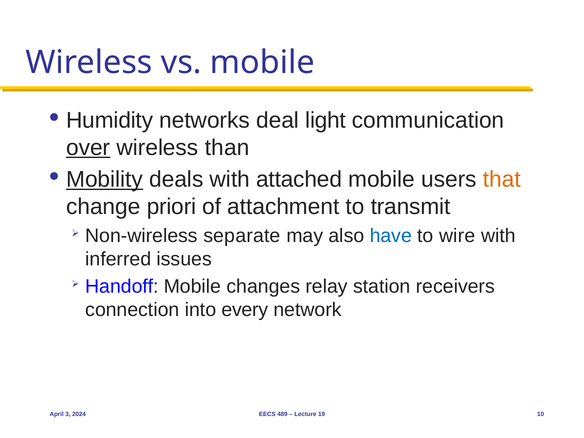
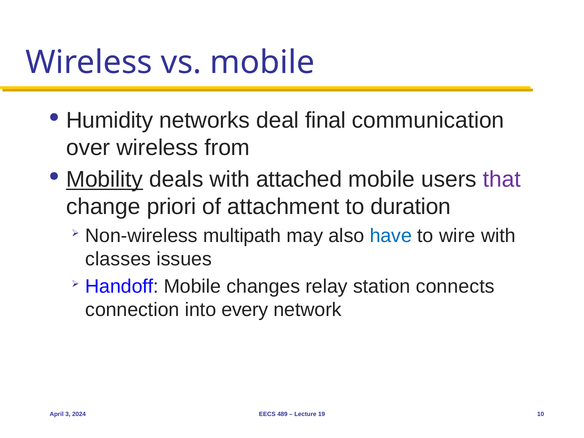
light: light -> final (326, 120)
over underline: present -> none (88, 148)
than: than -> from (227, 148)
that colour: orange -> purple (502, 179)
transmit: transmit -> duration (411, 207)
separate: separate -> multipath (242, 236)
inferred: inferred -> classes (118, 259)
receivers: receivers -> connects (455, 286)
